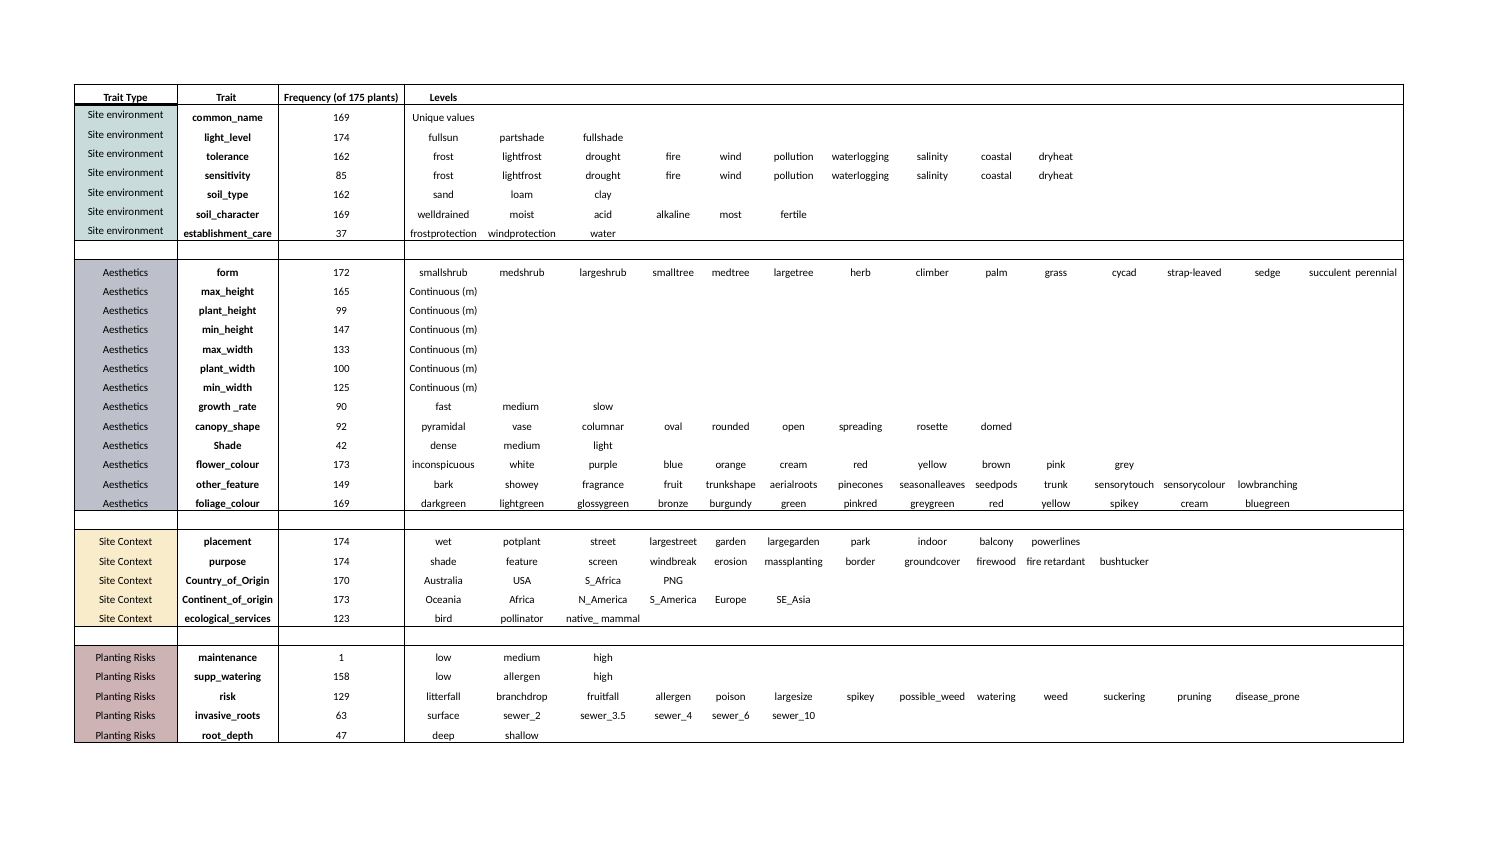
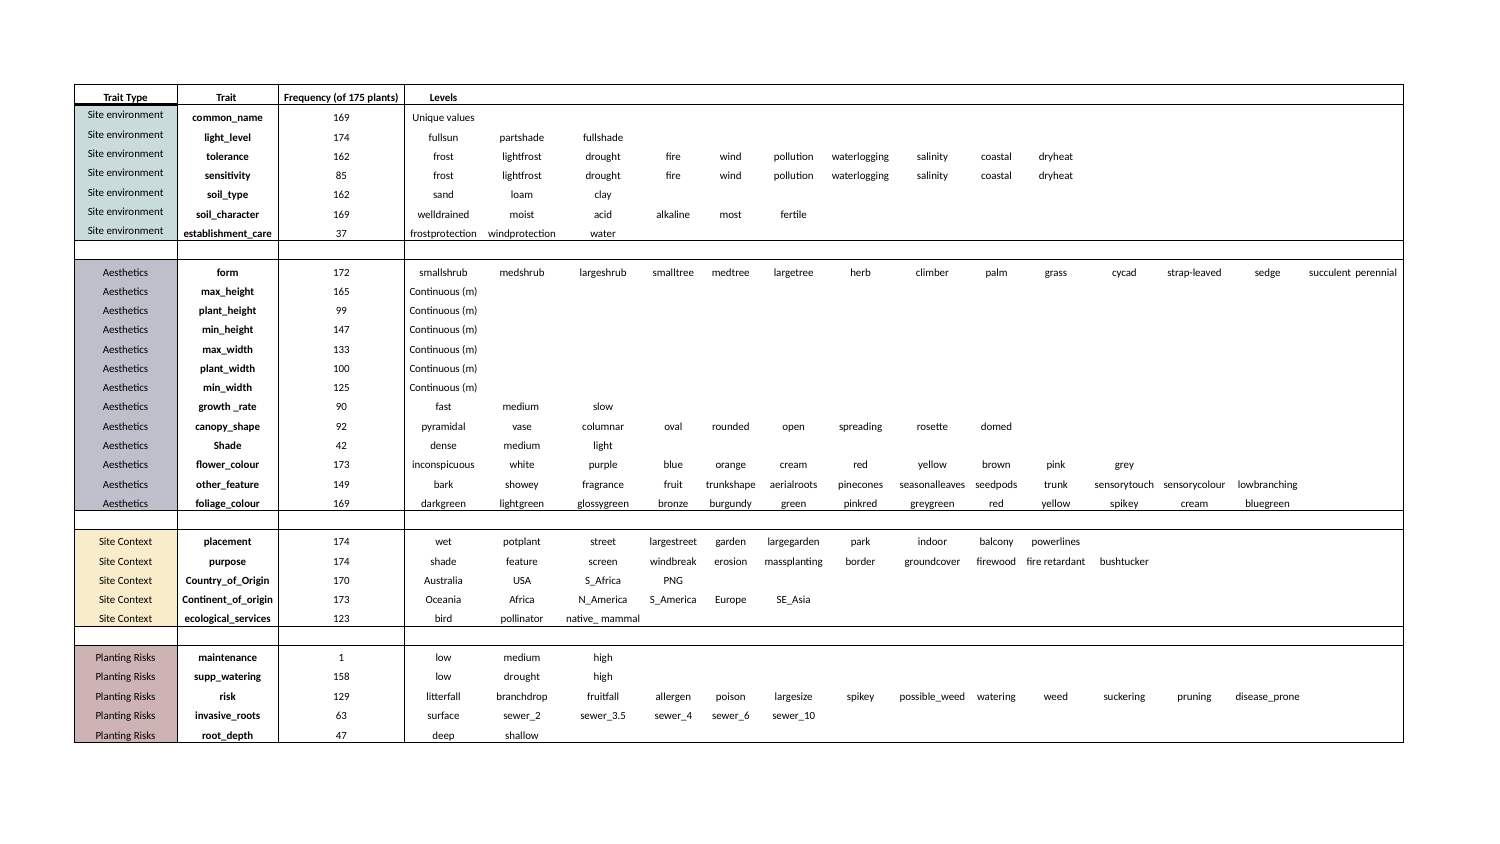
low allergen: allergen -> drought (522, 677)
